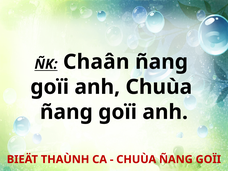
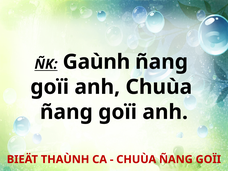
Chaân: Chaân -> Gaùnh (96, 62)
